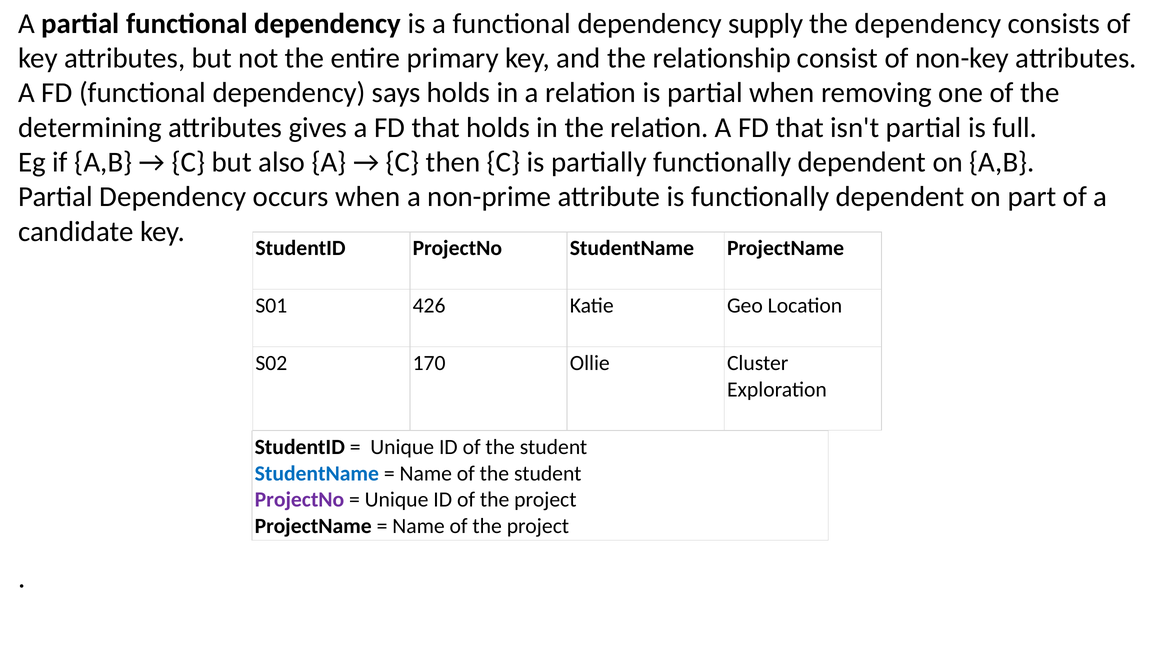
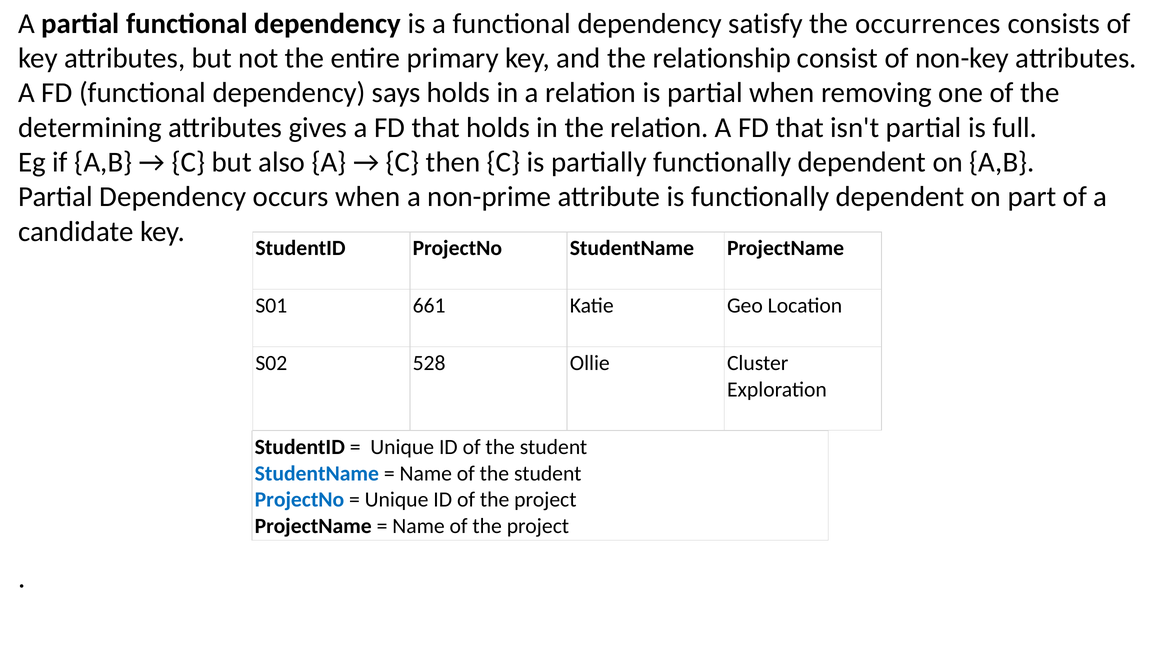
supply: supply -> satisfy (765, 24)
the dependency: dependency -> occurrences (928, 24)
426: 426 -> 661 (429, 306)
170: 170 -> 528 (429, 363)
ProjectNo colour: purple -> blue (299, 500)
